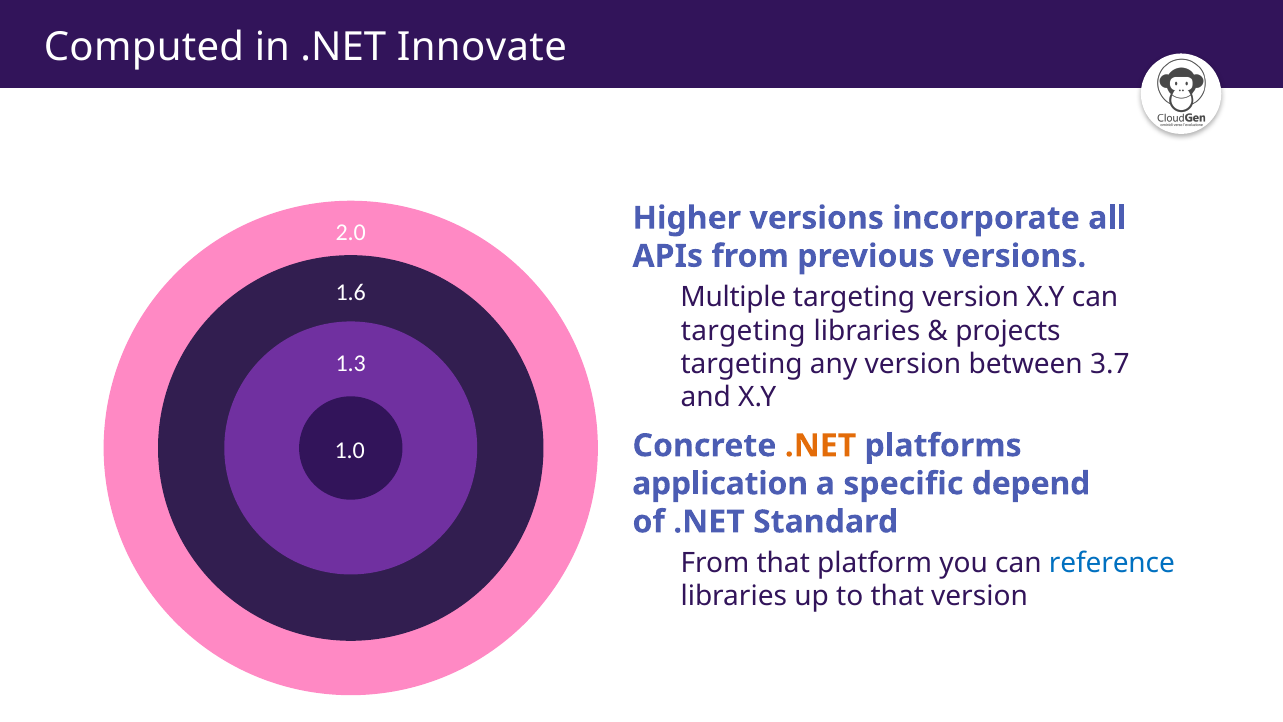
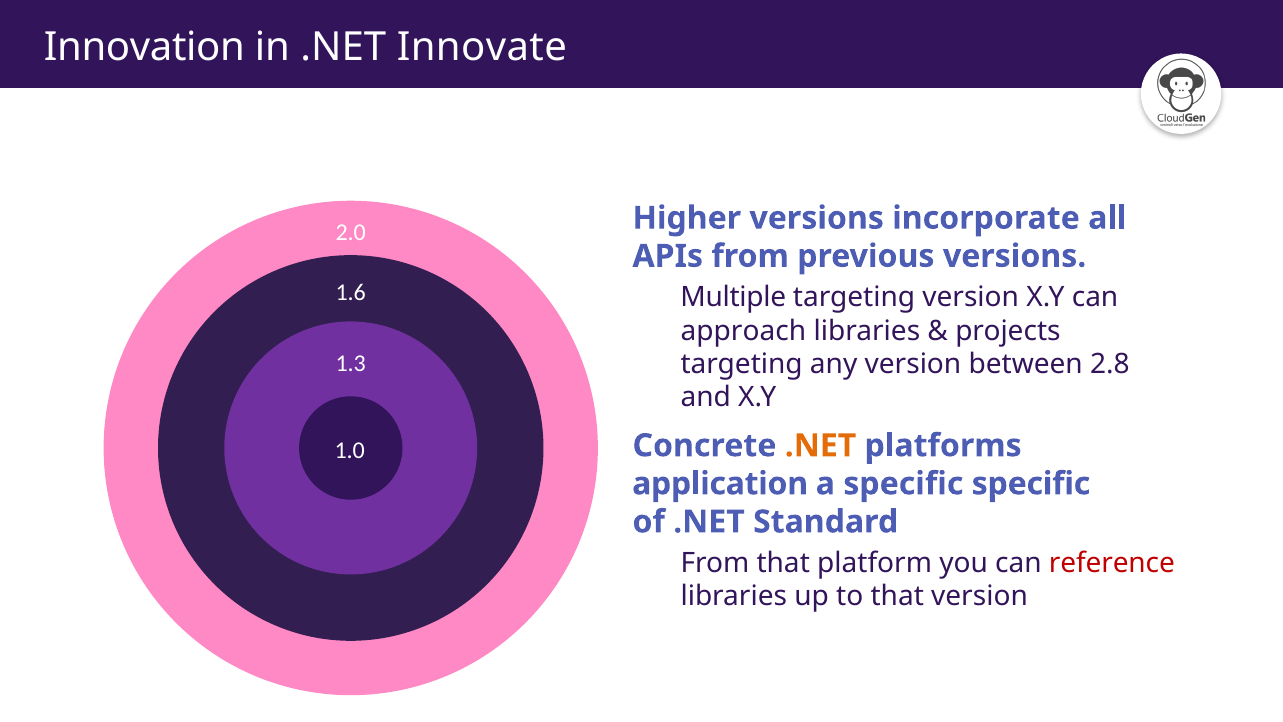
Computed: Computed -> Innovation (144, 47)
targeting: targeting -> approach (743, 331)
3.7: 3.7 -> 2.8 (1110, 364)
specific depend: depend -> specific (1031, 484)
reference colour: blue -> red (1112, 563)
